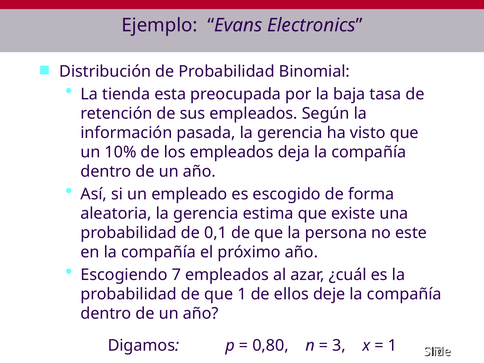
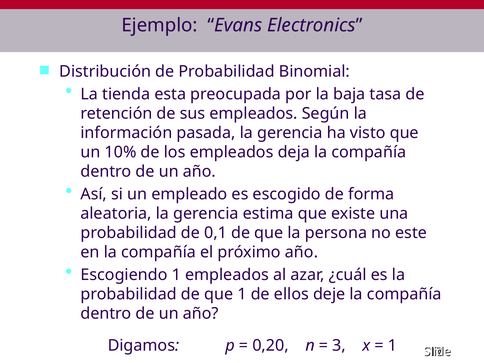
Escogiendo 7: 7 -> 1 (176, 275)
0,80: 0,80 -> 0,20 (271, 346)
